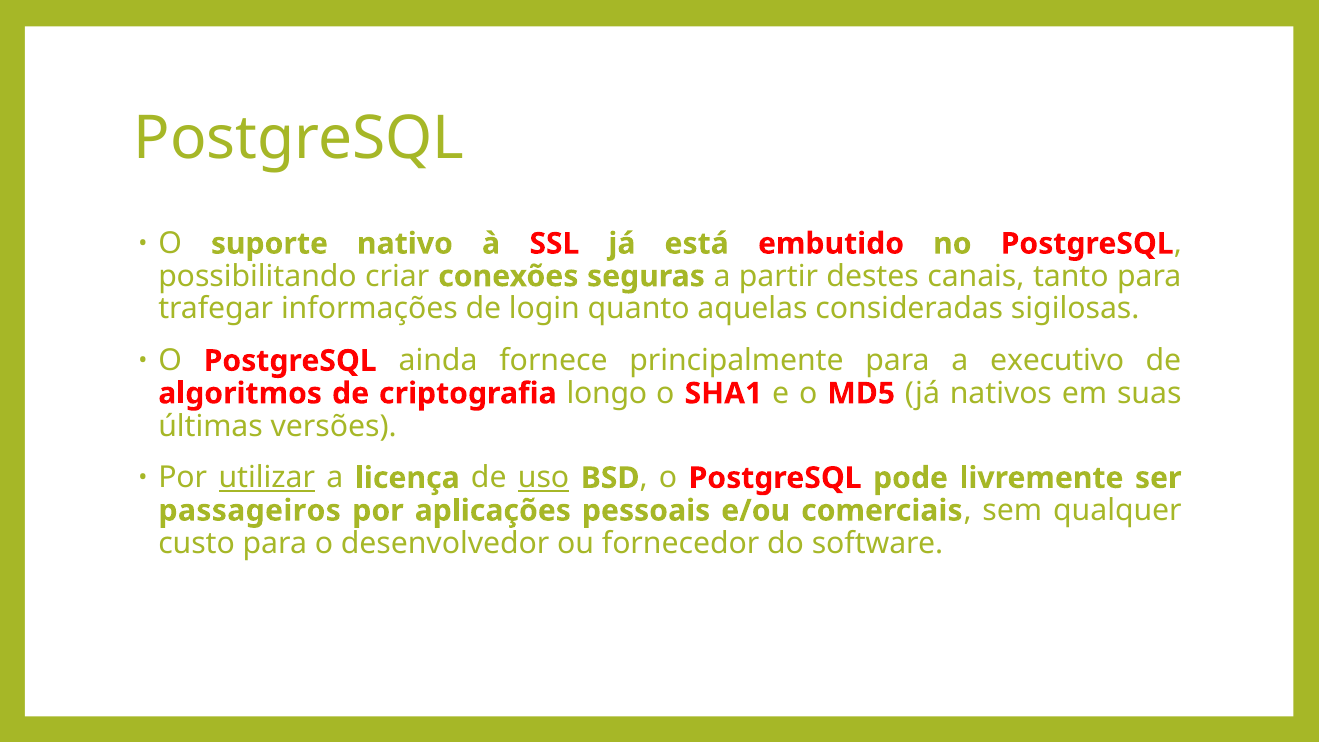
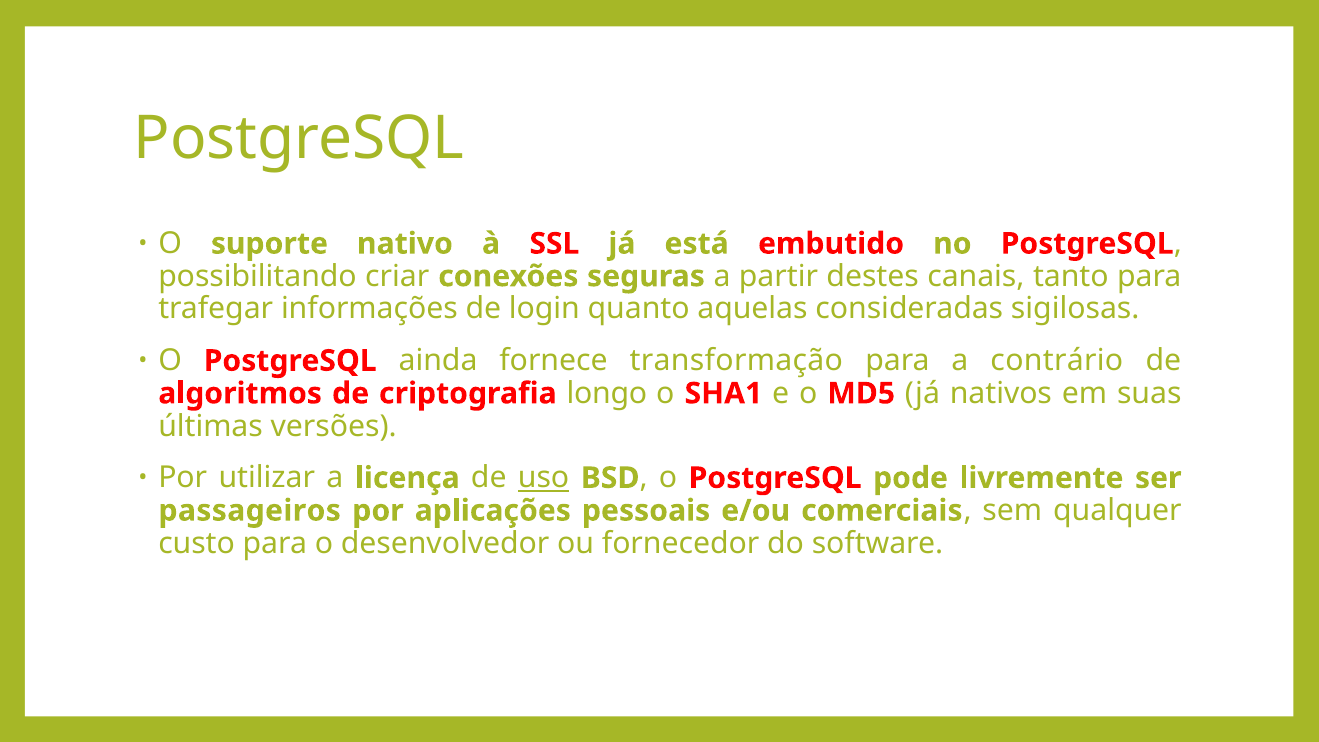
principalmente: principalmente -> transformação (736, 361)
executivo: executivo -> contrário (1057, 361)
utilizar underline: present -> none (267, 478)
